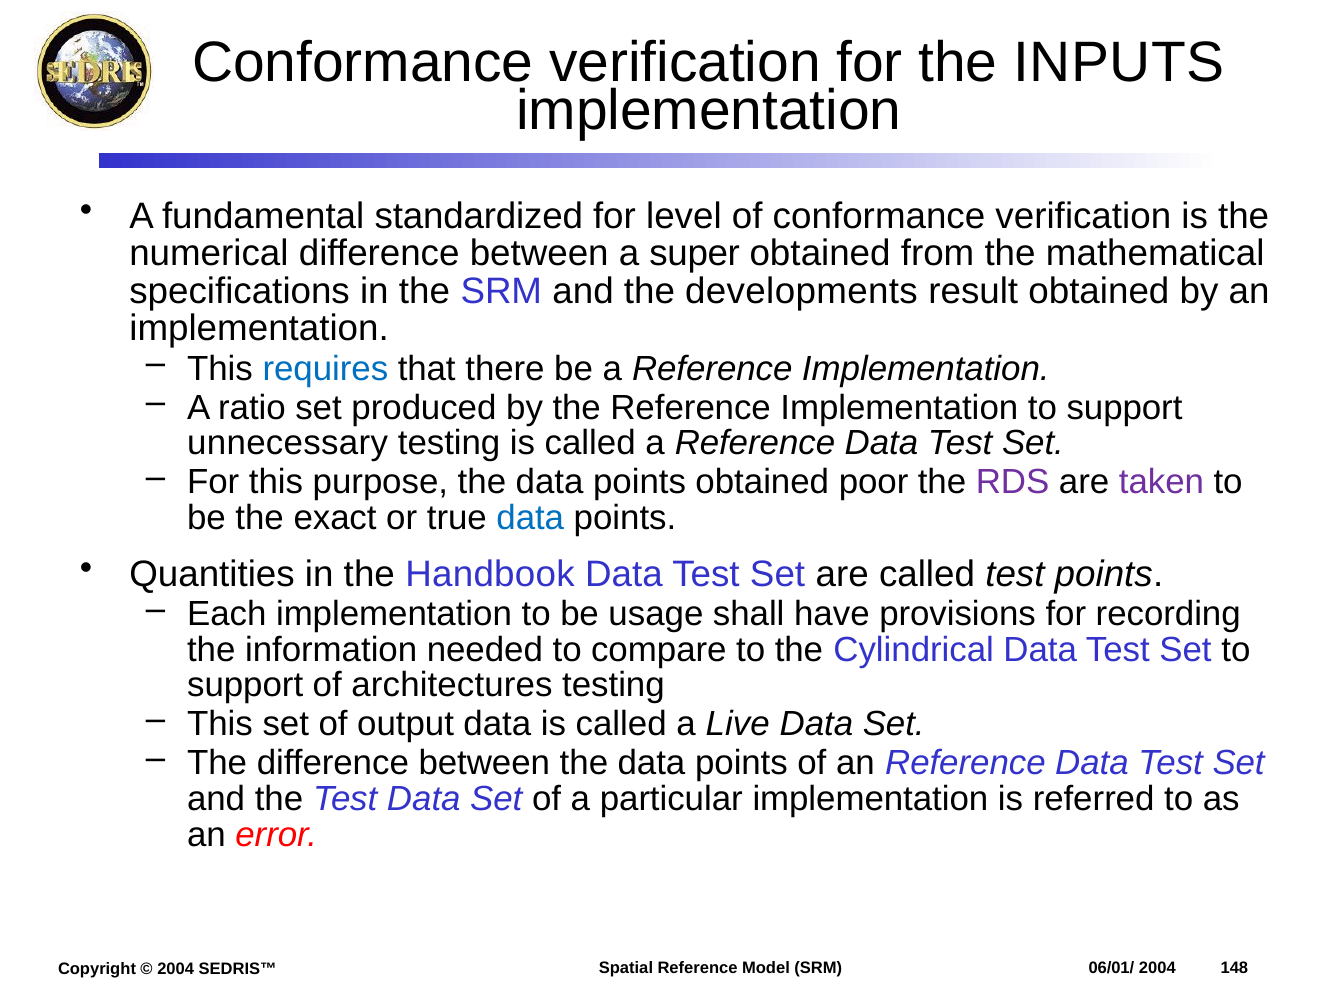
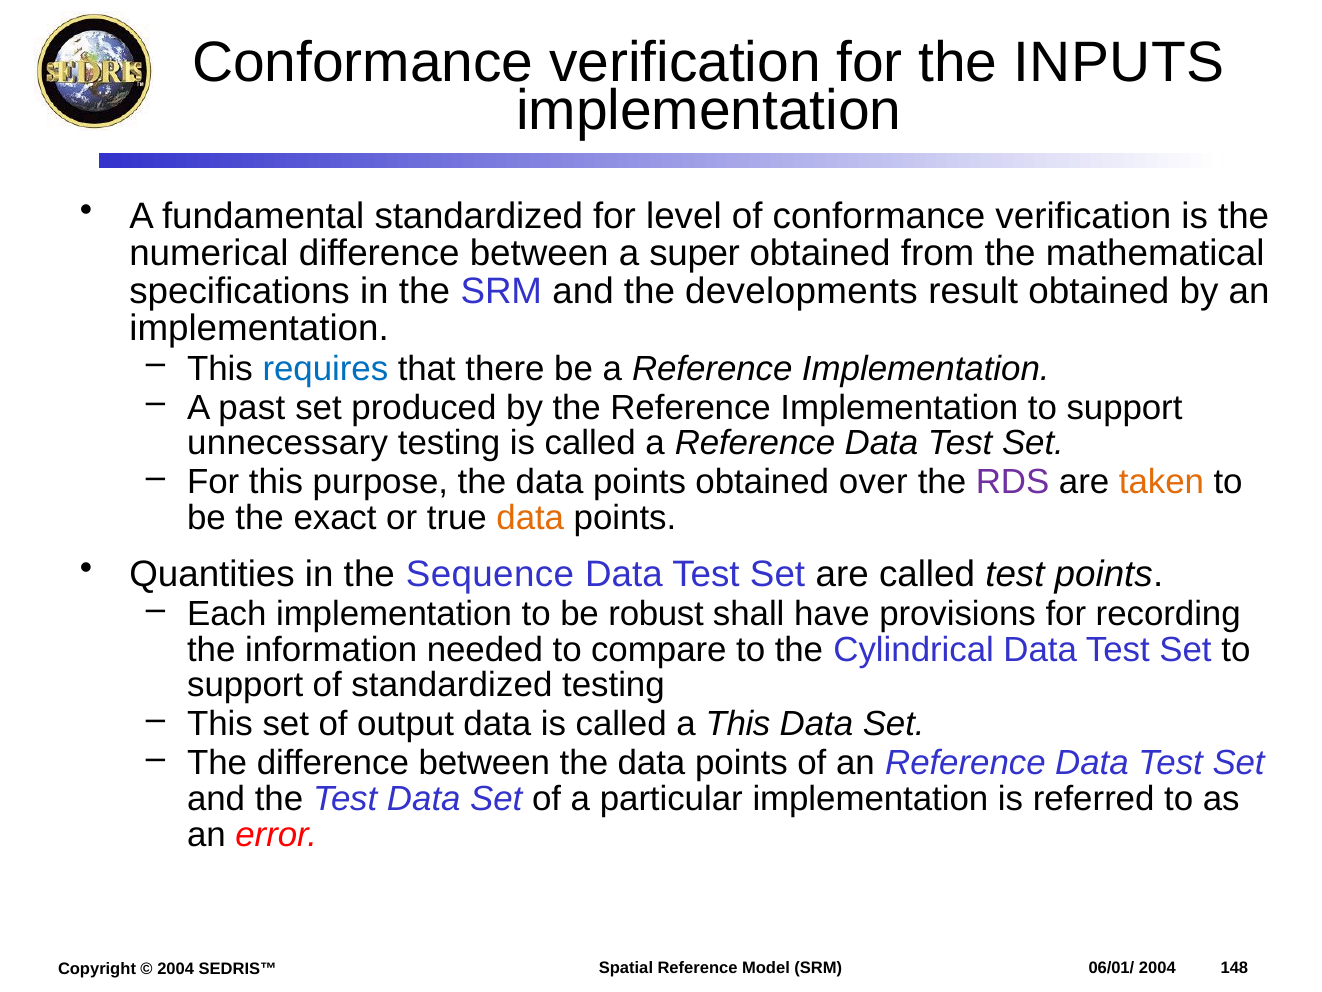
ratio: ratio -> past (252, 407)
poor: poor -> over (873, 482)
taken colour: purple -> orange (1161, 482)
data colour: blue -> orange (530, 518)
Handbook: Handbook -> Sequence (490, 574)
usage: usage -> robust (656, 614)
of architectures: architectures -> standardized (452, 685)
a Live: Live -> This (738, 724)
